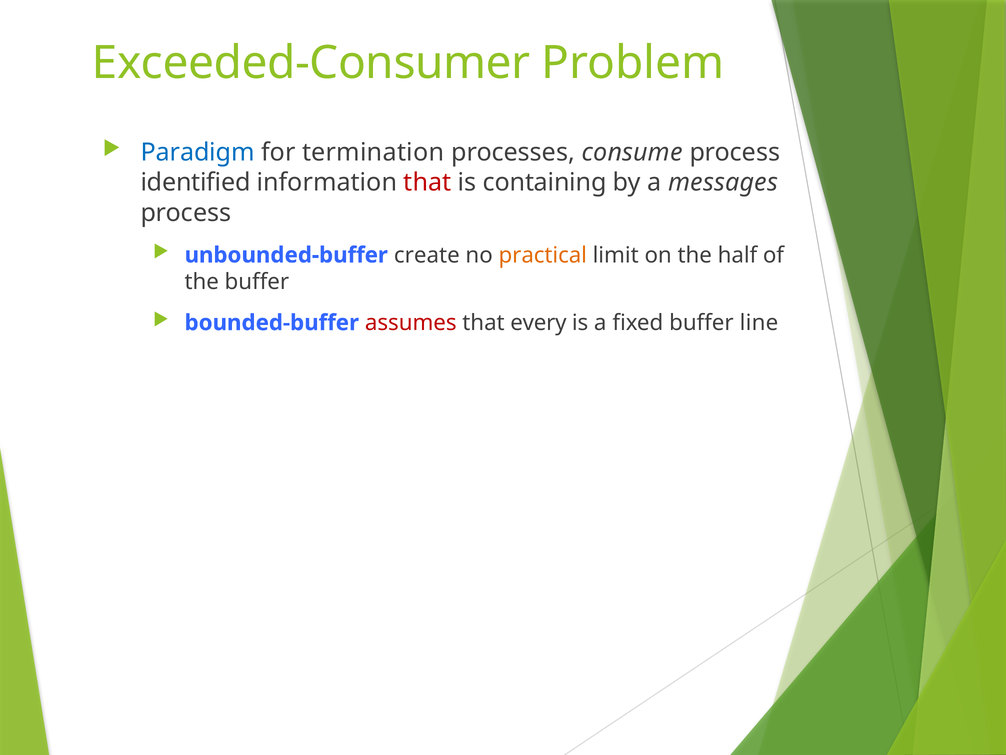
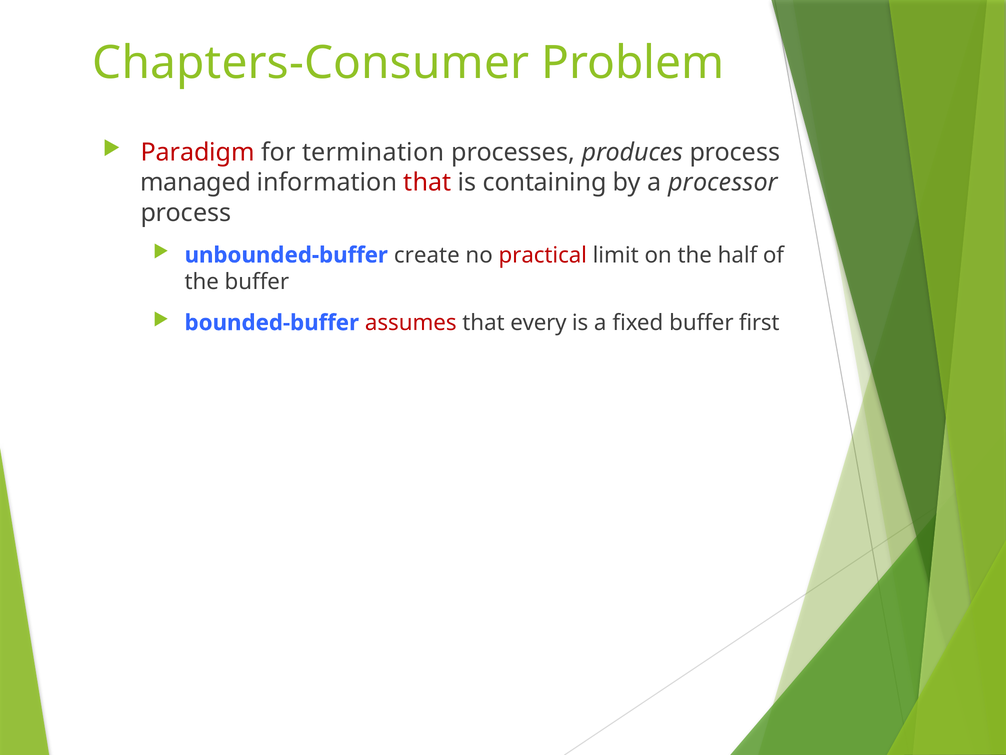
Exceeded-Consumer: Exceeded-Consumer -> Chapters-Consumer (311, 63)
Paradigm colour: blue -> red (198, 152)
consume: consume -> produces (632, 152)
identified: identified -> managed (196, 183)
messages: messages -> processor (723, 183)
practical colour: orange -> red (543, 255)
line: line -> first (759, 323)
